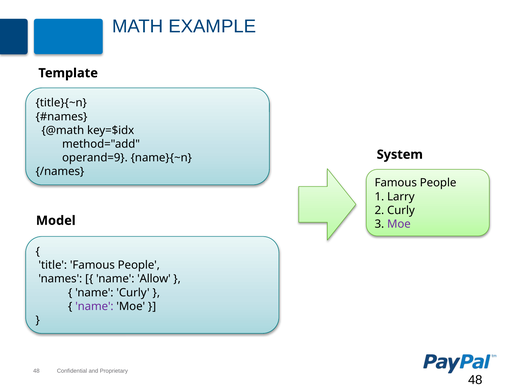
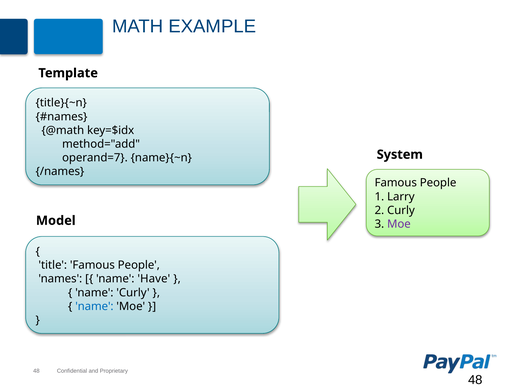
operand=9: operand=9 -> operand=7 (95, 158)
Allow: Allow -> Have (154, 278)
name colour: purple -> blue (94, 306)
